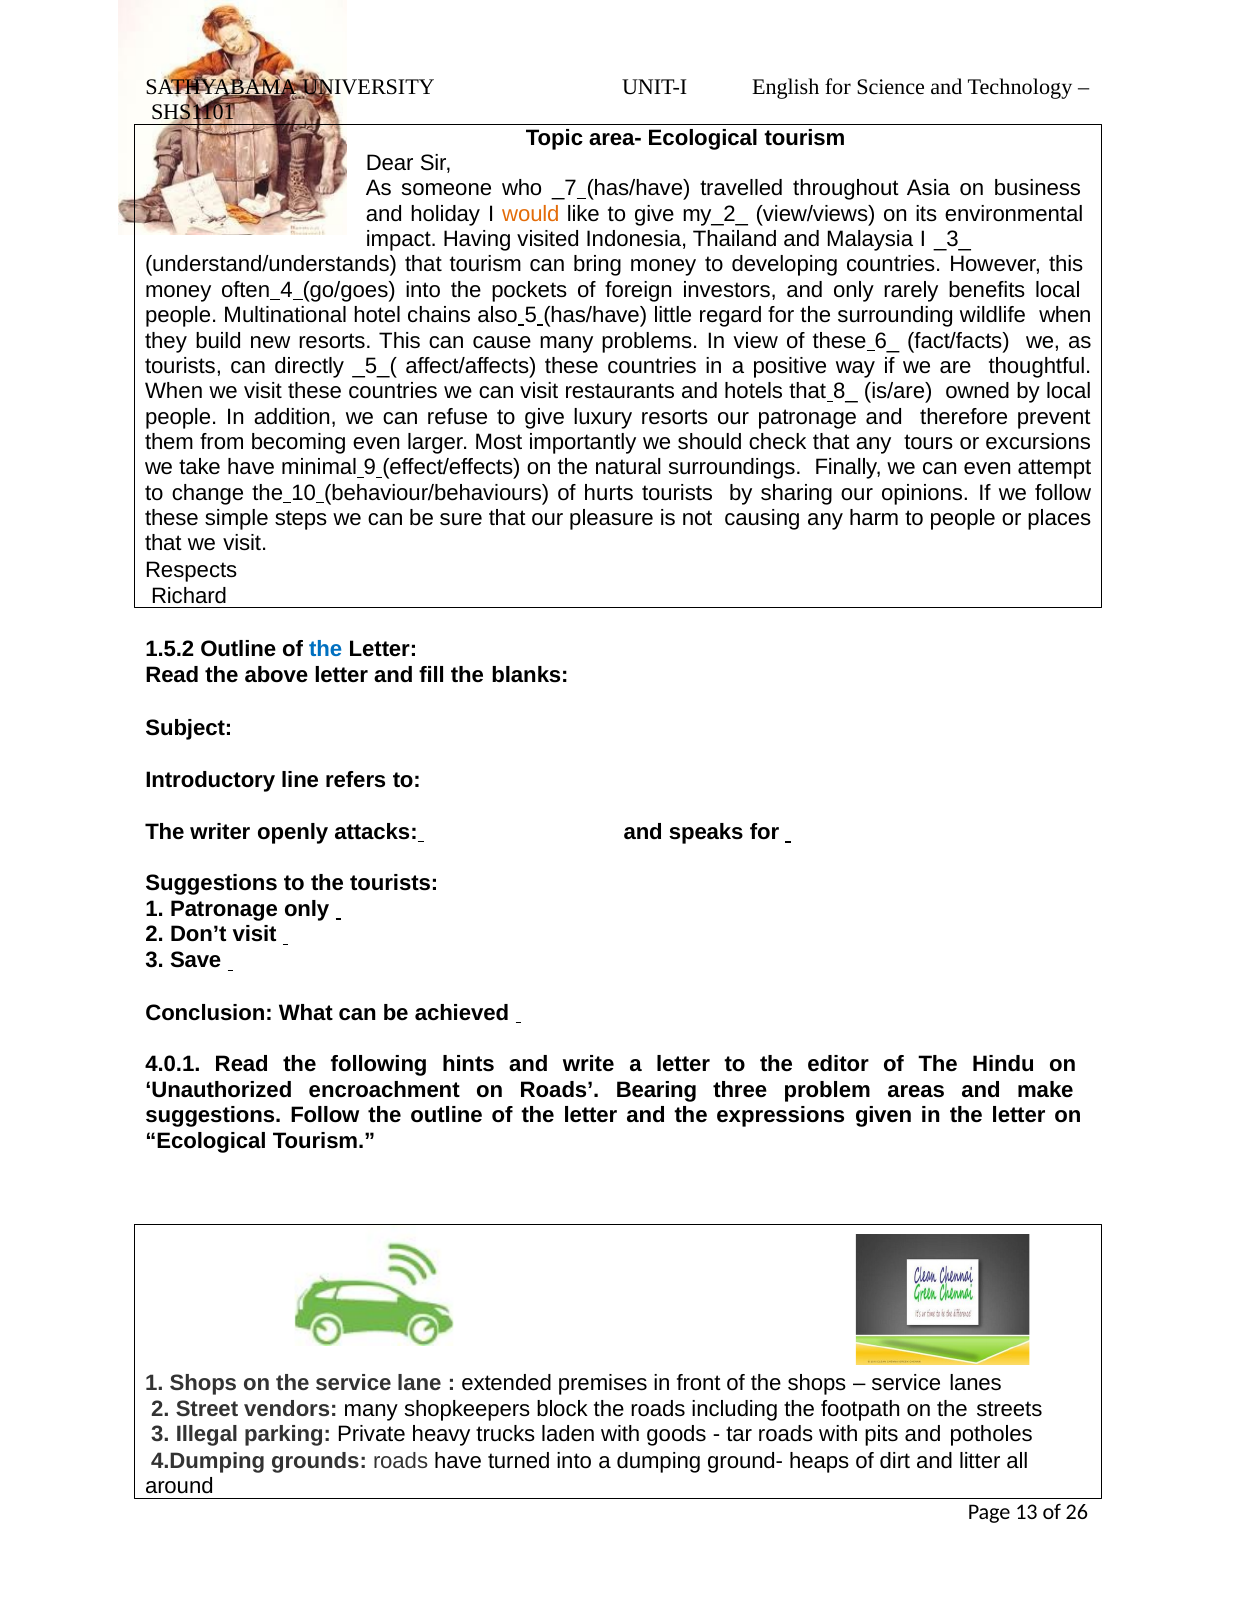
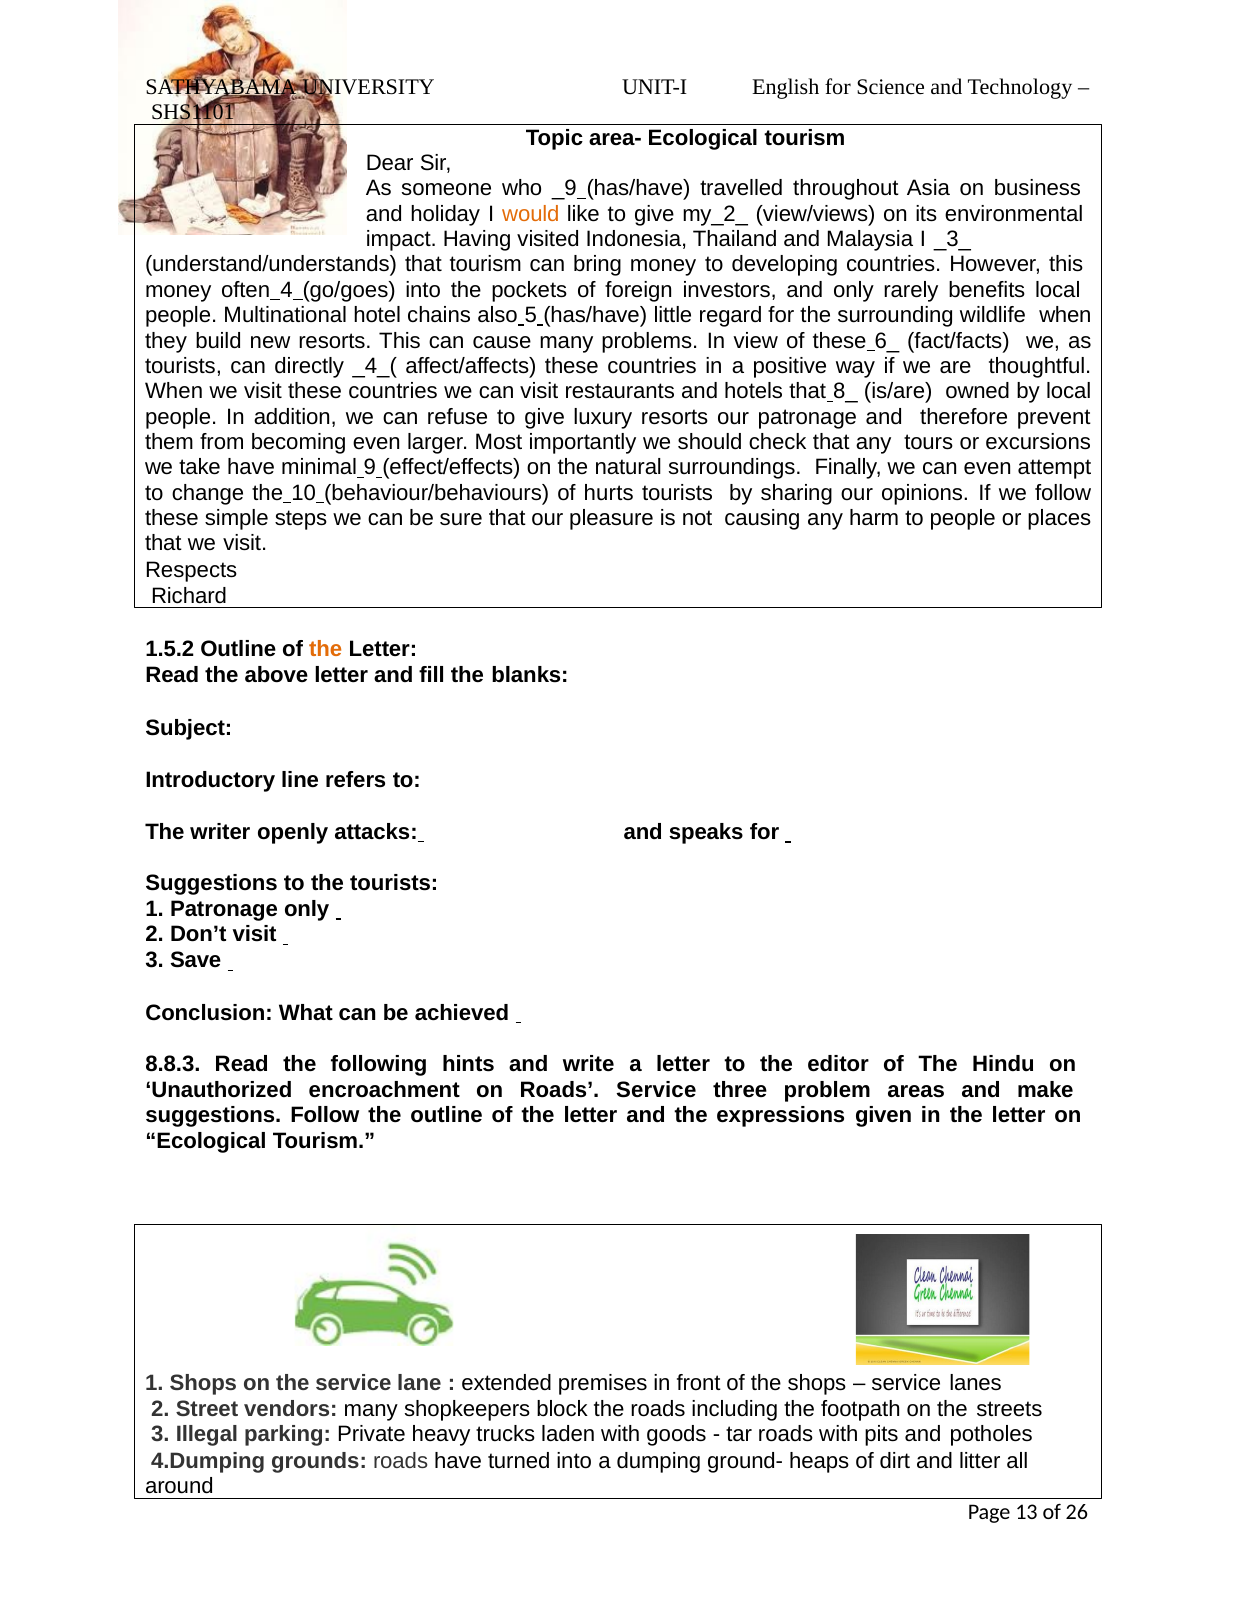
_7: _7 -> _9 (564, 188)
_5_(: _5_( -> _4_( (375, 366)
the colour: blue -> orange (326, 649)
4.0.1: 4.0.1 -> 8.8.3 (173, 1064)
Roads Bearing: Bearing -> Service (656, 1089)
